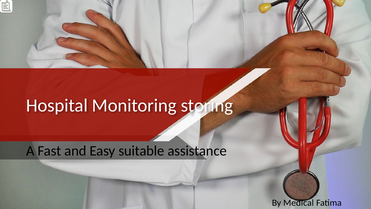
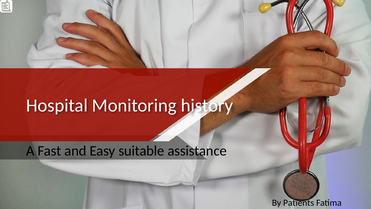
storing: storing -> history (207, 105)
Medical: Medical -> Patients (299, 203)
